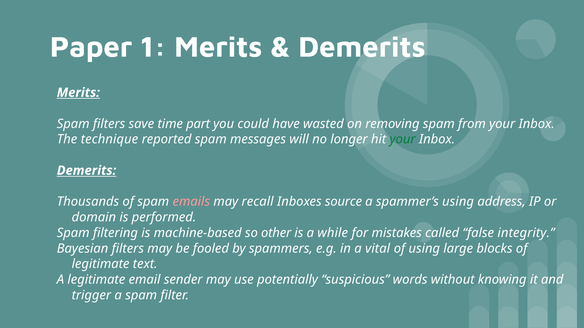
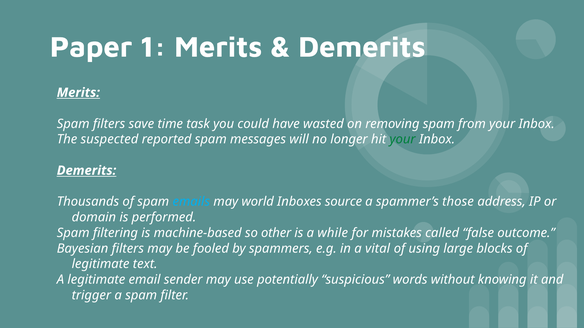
part: part -> task (198, 124)
technique: technique -> suspected (109, 140)
emails colour: pink -> light blue (191, 202)
recall: recall -> world (258, 202)
spammer’s using: using -> those (458, 202)
integrity: integrity -> outcome (526, 233)
